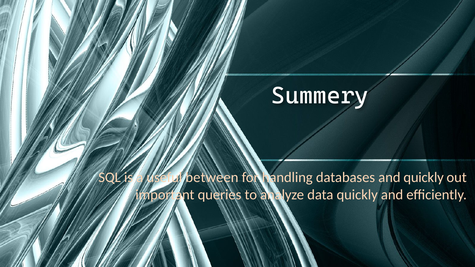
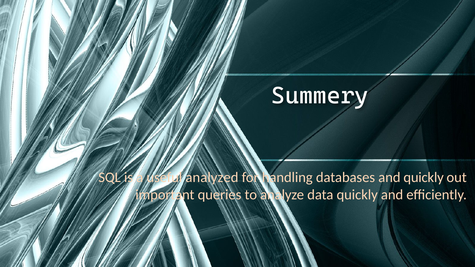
between: between -> analyzed (212, 177)
